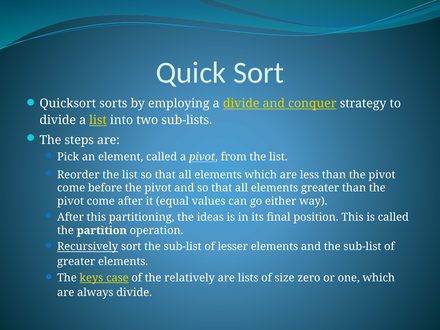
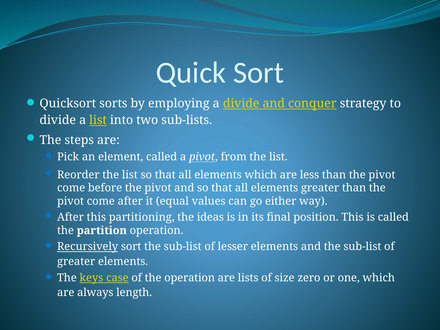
the relatively: relatively -> operation (190, 278)
always divide: divide -> length (134, 293)
